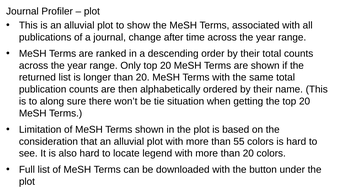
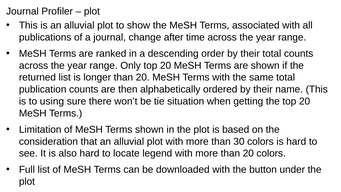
along: along -> using (52, 101)
55: 55 -> 30 (239, 141)
